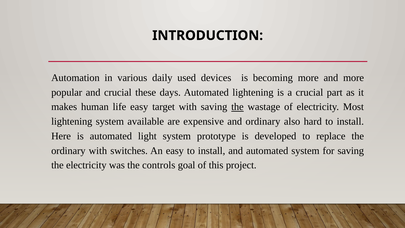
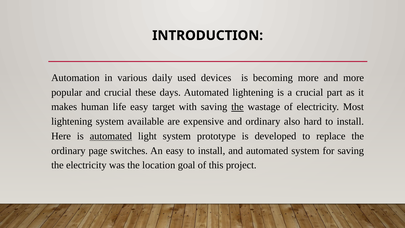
automated underline: none -> present (111, 136)
ordinary with: with -> page (98, 151)
controls: controls -> location (159, 165)
